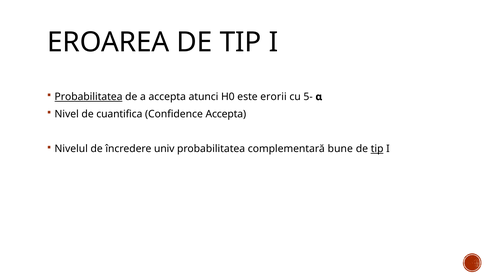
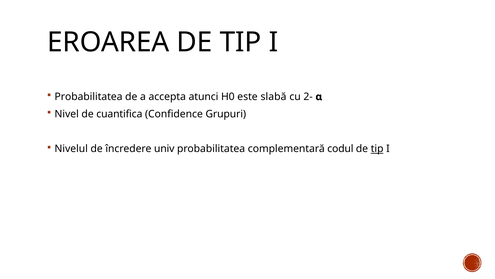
Probabilitatea underline: present -> none (89, 97)
erorii: erorii -> slabă (273, 97)
5-: 5- -> 2- (308, 97)
Confidence Accepta: Accepta -> Grupuri (226, 114)
bune: bune -> codul (340, 149)
